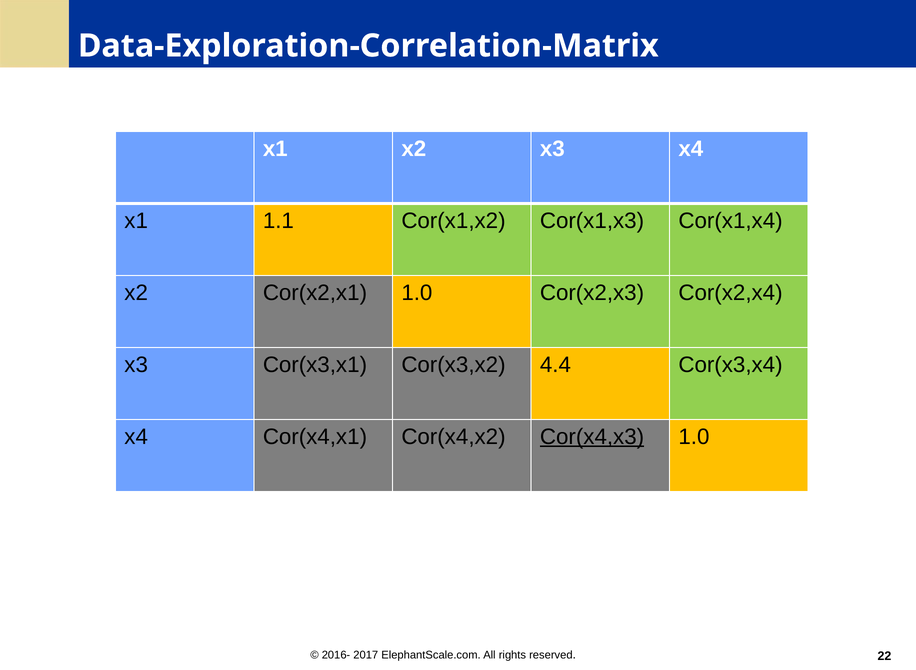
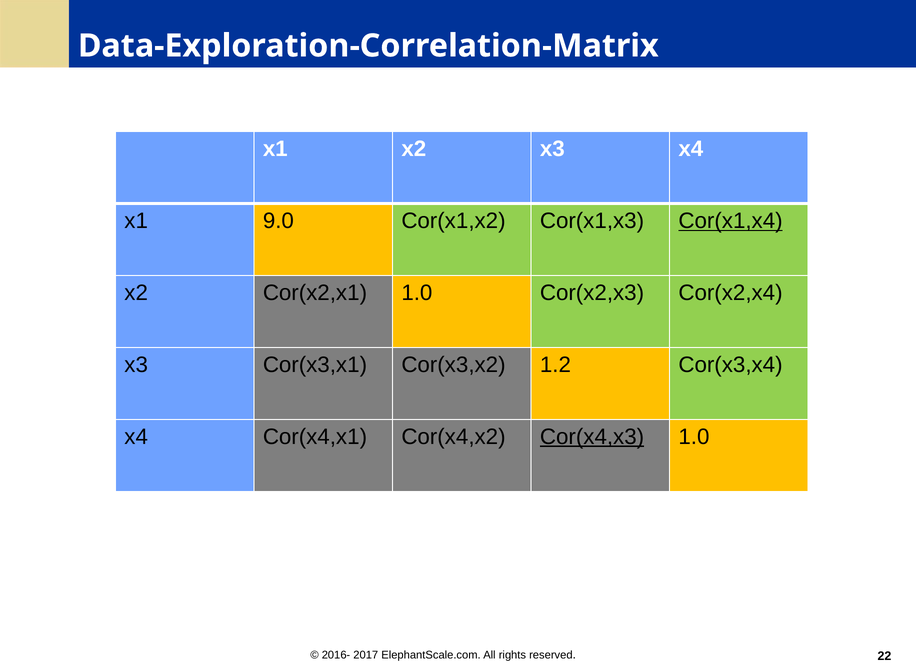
1.1: 1.1 -> 9.0 (278, 221)
Cor(x1,x4 underline: none -> present (731, 221)
4.4: 4.4 -> 1.2 (555, 365)
